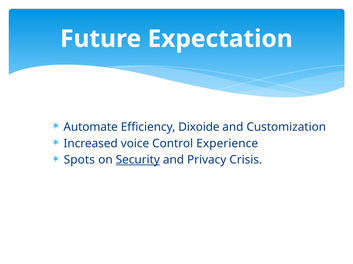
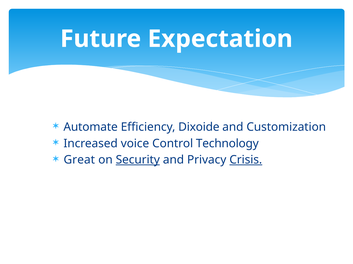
Experience: Experience -> Technology (227, 144)
Spots: Spots -> Great (79, 160)
Crisis underline: none -> present (246, 160)
